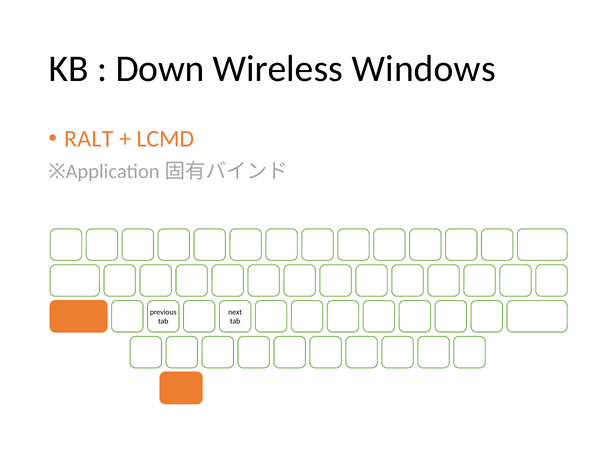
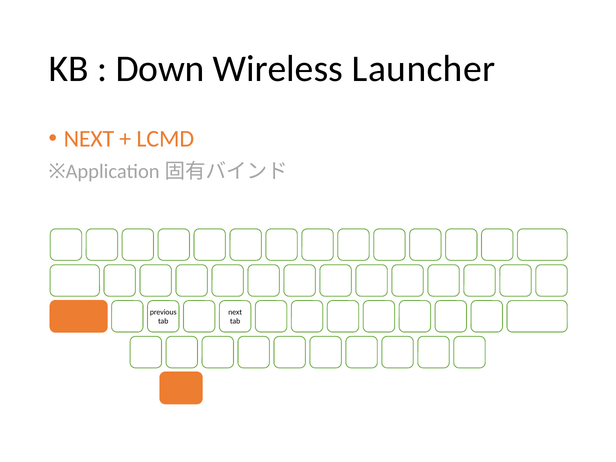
Windows: Windows -> Launcher (424, 69)
RALT: RALT -> NEXT (89, 139)
